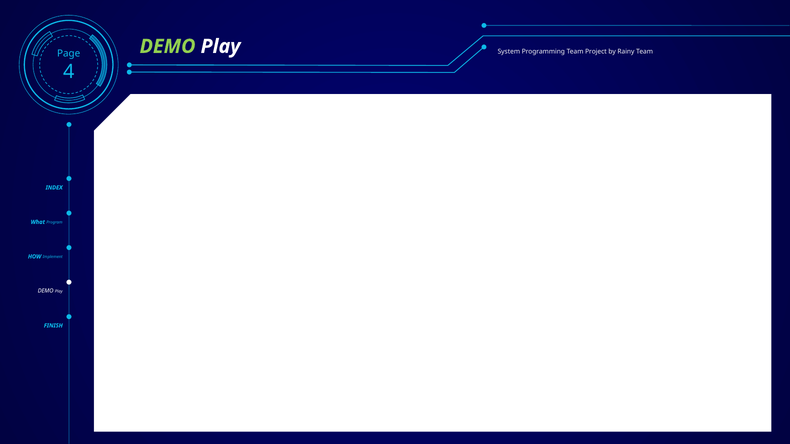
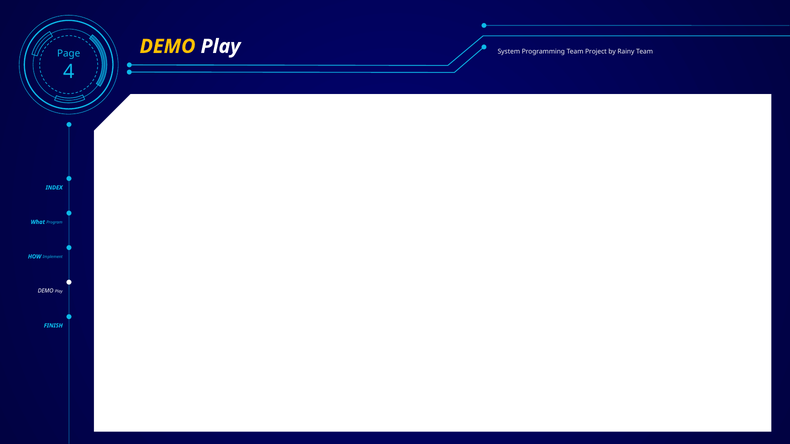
DEMO colour: light green -> yellow (168, 46)
